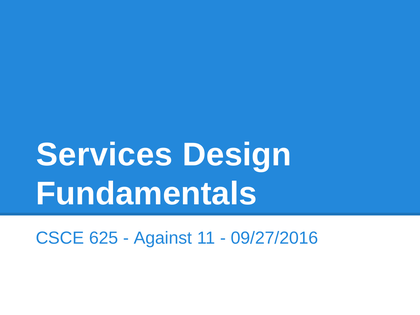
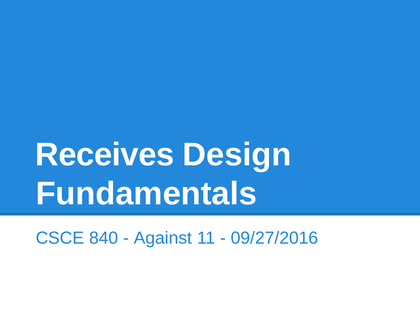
Services: Services -> Receives (105, 155)
625: 625 -> 840 (104, 238)
